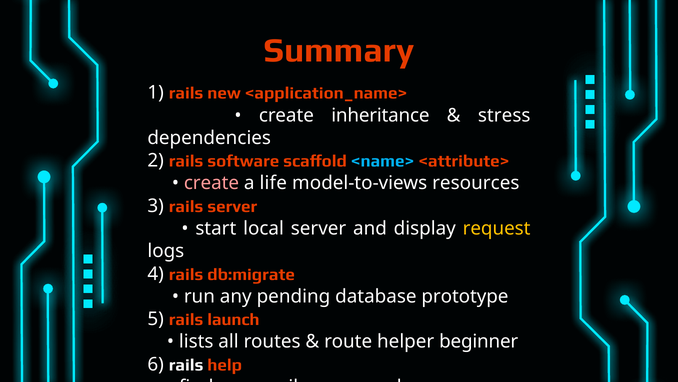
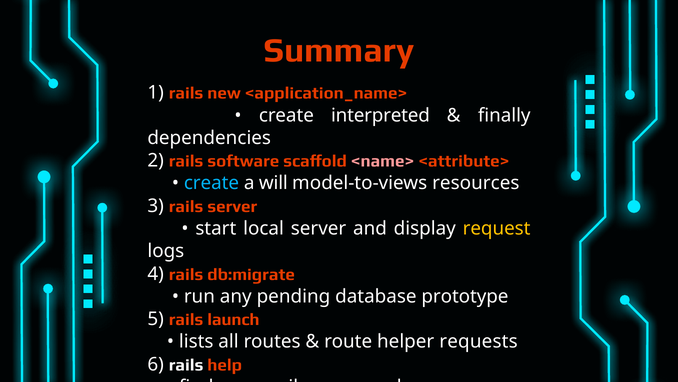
inheritance: inheritance -> interpreted (380, 115)
stress: stress -> finally (504, 115)
<name> colour: light blue -> pink (383, 161)
create colour: pink -> light blue (211, 183)
life: life -> will (273, 183)
beginner: beginner -> requests (479, 341)
